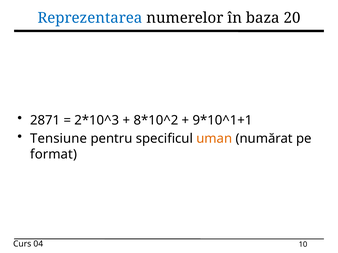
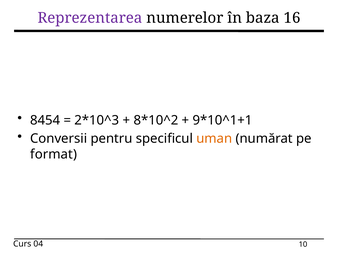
Reprezentarea colour: blue -> purple (90, 18)
20: 20 -> 16 (292, 18)
2871: 2871 -> 8454 (45, 120)
Tensiune: Tensiune -> Conversii (59, 139)
